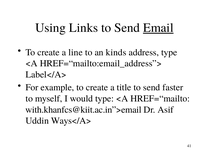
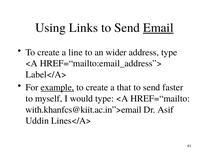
kinds: kinds -> wider (116, 53)
example underline: none -> present (57, 88)
title: title -> that (124, 88)
Ways</A>: Ways</A> -> Lines</A> (71, 121)
